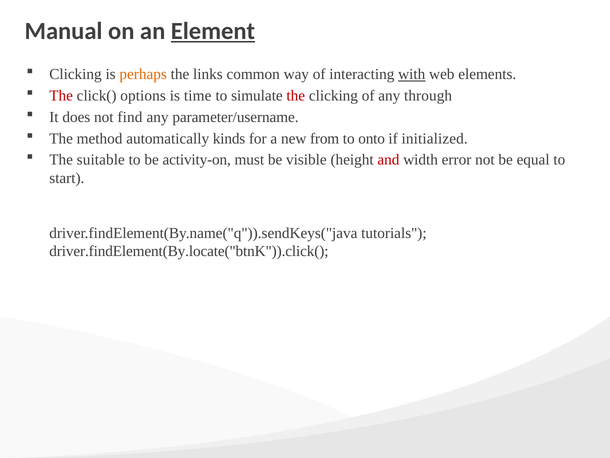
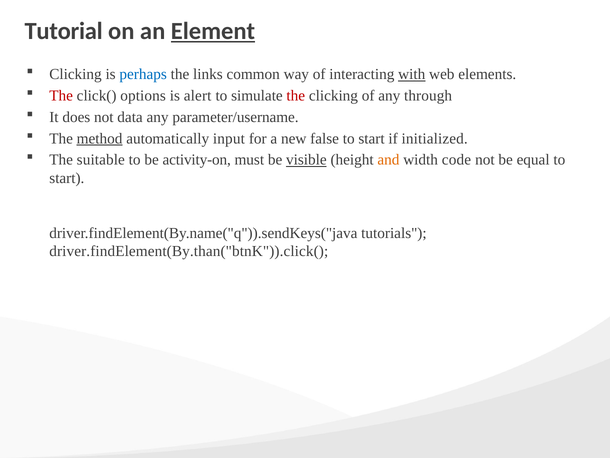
Manual: Manual -> Tutorial (64, 31)
perhaps colour: orange -> blue (143, 74)
time: time -> alert (198, 96)
find: find -> data (130, 117)
method underline: none -> present (100, 138)
kinds: kinds -> input (229, 138)
from: from -> false (325, 138)
onto: onto -> start (372, 138)
visible underline: none -> present (306, 160)
and colour: red -> orange (388, 160)
error: error -> code (456, 160)
driver.findElement(By.locate("btnK")).click(: driver.findElement(By.locate("btnK")).click( -> driver.findElement(By.than("btnK")).click( (189, 251)
